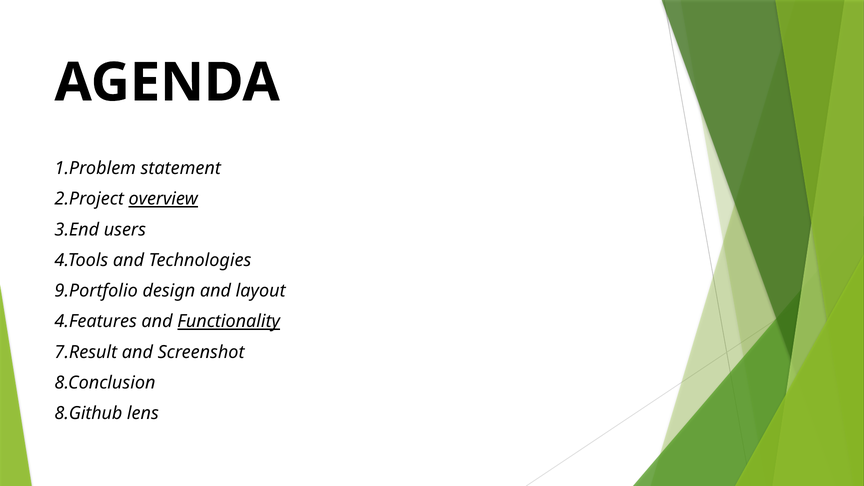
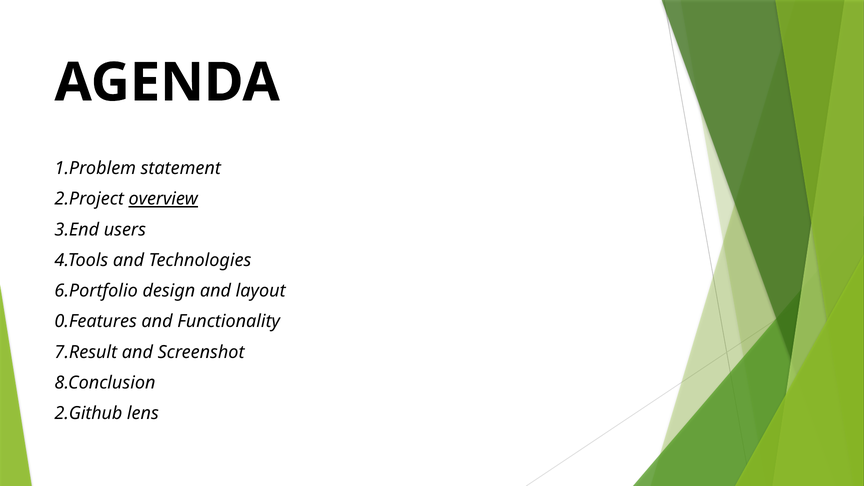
9.Portfolio: 9.Portfolio -> 6.Portfolio (96, 291)
4.Features: 4.Features -> 0.Features (96, 321)
Functionality underline: present -> none (229, 321)
8.Github: 8.Github -> 2.Github (88, 413)
